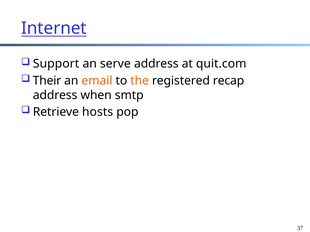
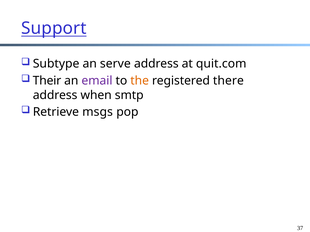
Internet: Internet -> Support (54, 28)
Support: Support -> Subtype (56, 64)
email colour: orange -> purple (97, 81)
recap: recap -> there (228, 81)
hosts: hosts -> msgs (98, 112)
